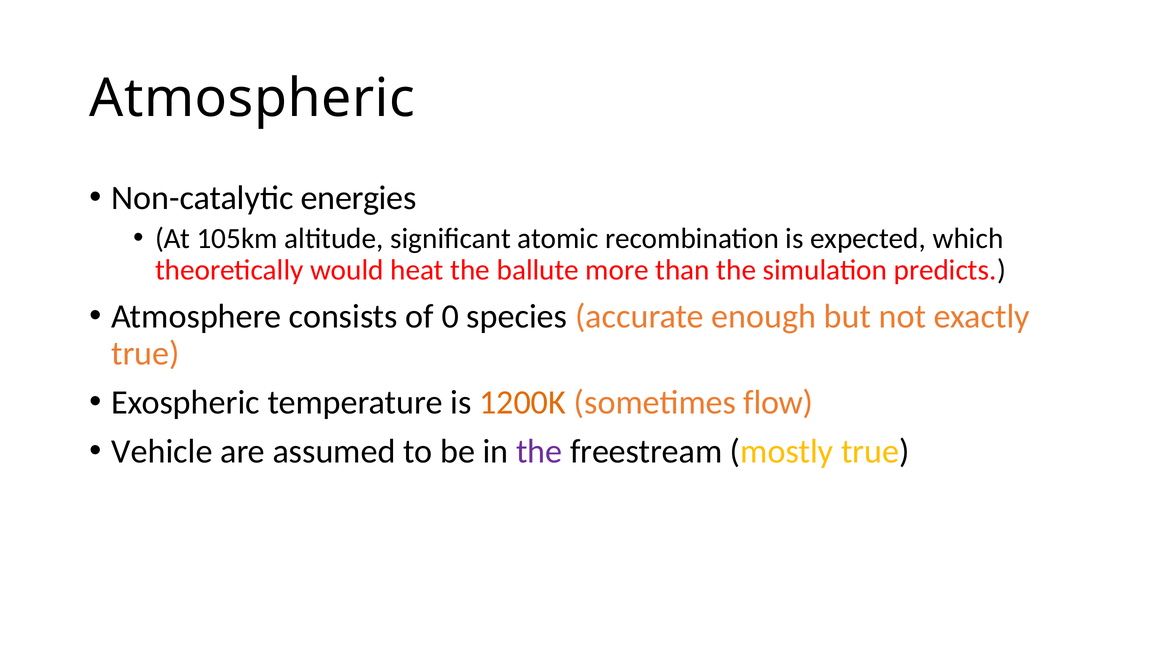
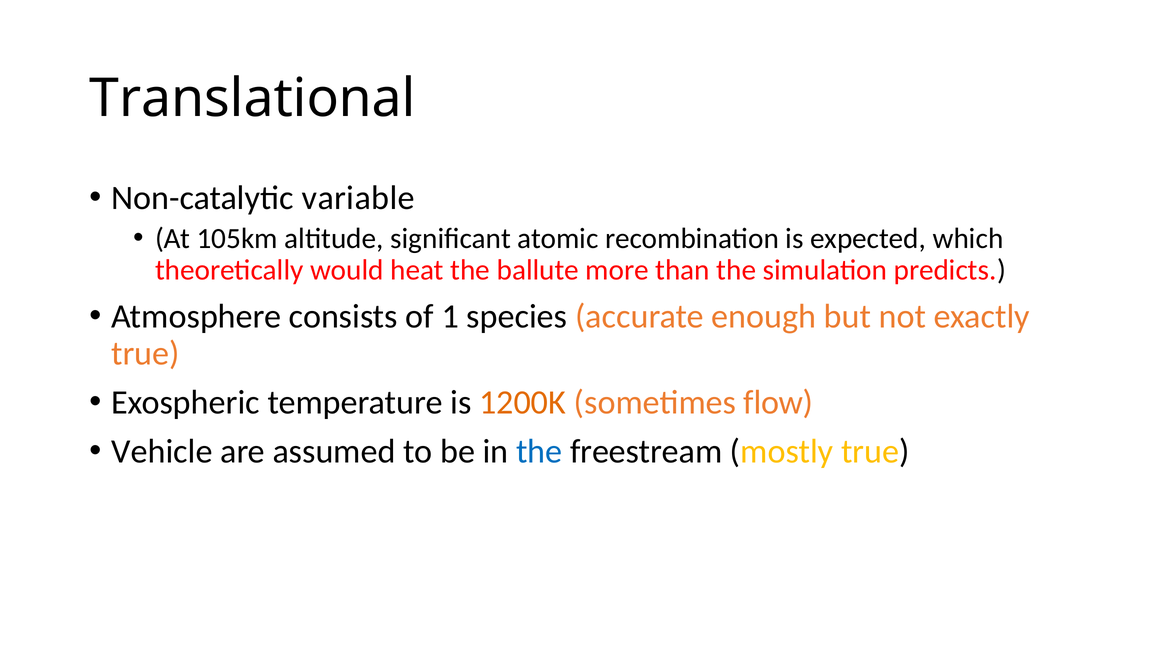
Atmospheric: Atmospheric -> Translational (253, 98)
energies: energies -> variable (358, 198)
0: 0 -> 1 (450, 316)
the colour: purple -> blue (539, 451)
